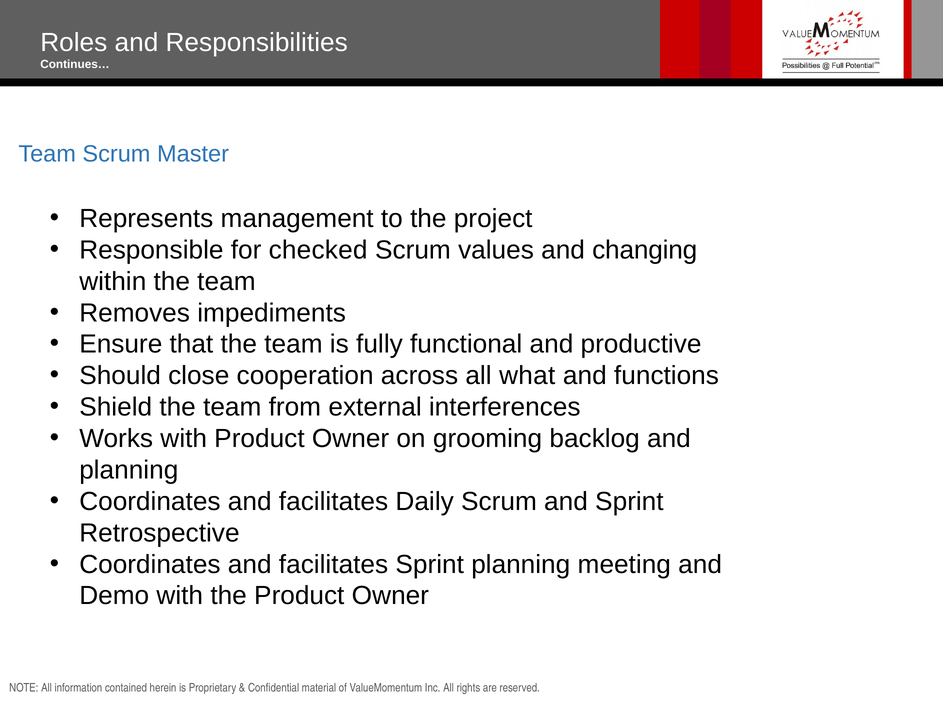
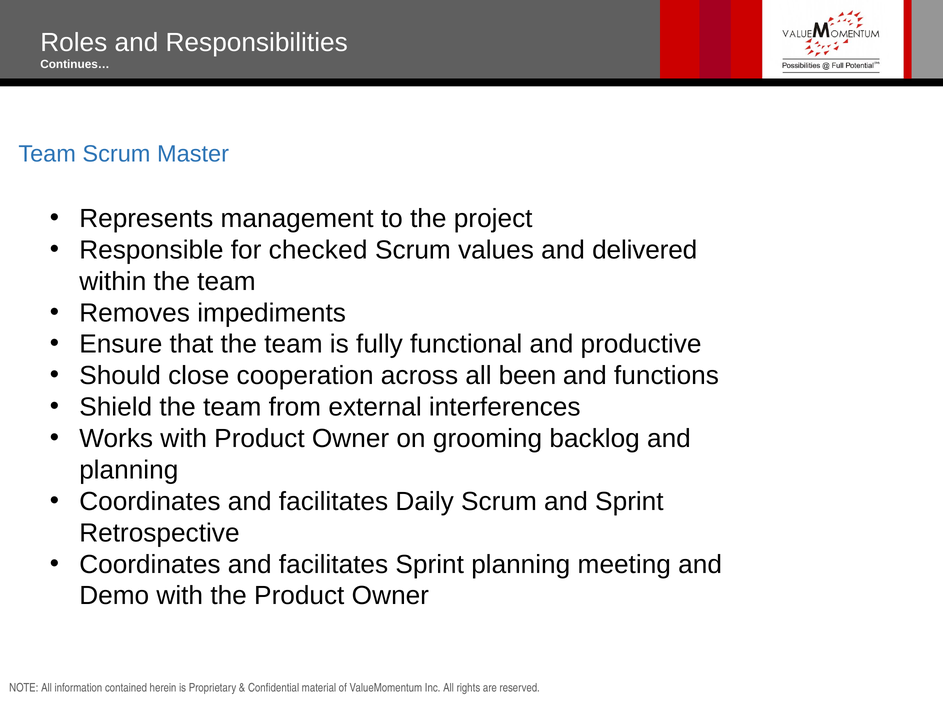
changing: changing -> delivered (645, 250)
what: what -> been (527, 376)
